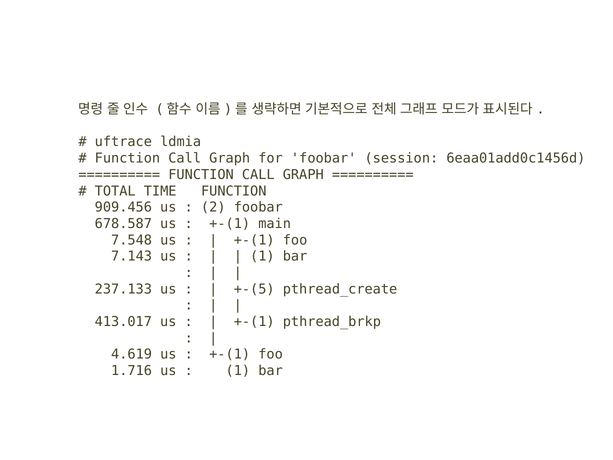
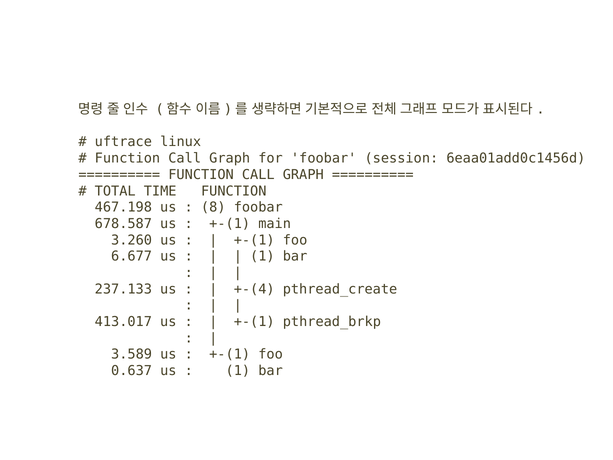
ldmia: ldmia -> linux (181, 142)
909.456: 909.456 -> 467.198 (123, 207)
2: 2 -> 8 (213, 207)
7.548: 7.548 -> 3.260 (132, 240)
7.143: 7.143 -> 6.677 (132, 256)
+-(5: +-(5 -> +-(4 (254, 289)
4.619: 4.619 -> 3.589 (132, 354)
1.716: 1.716 -> 0.637 (132, 371)
